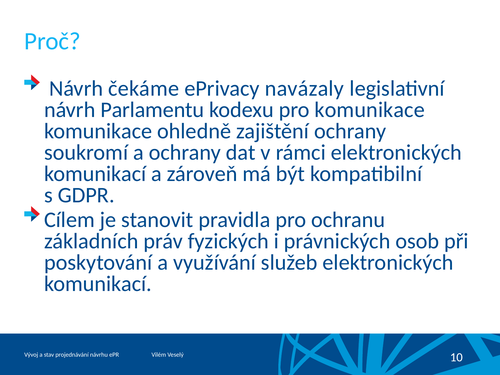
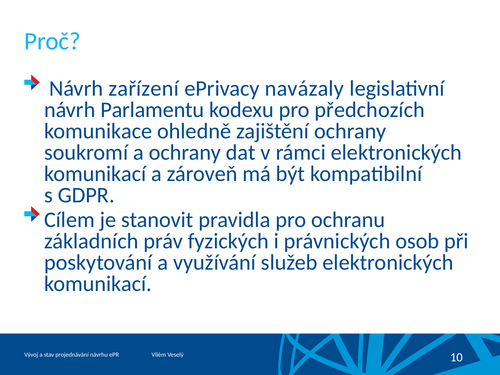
čekáme: čekáme -> zařízení (144, 88)
pro komunikace: komunikace -> předchozích (370, 110)
